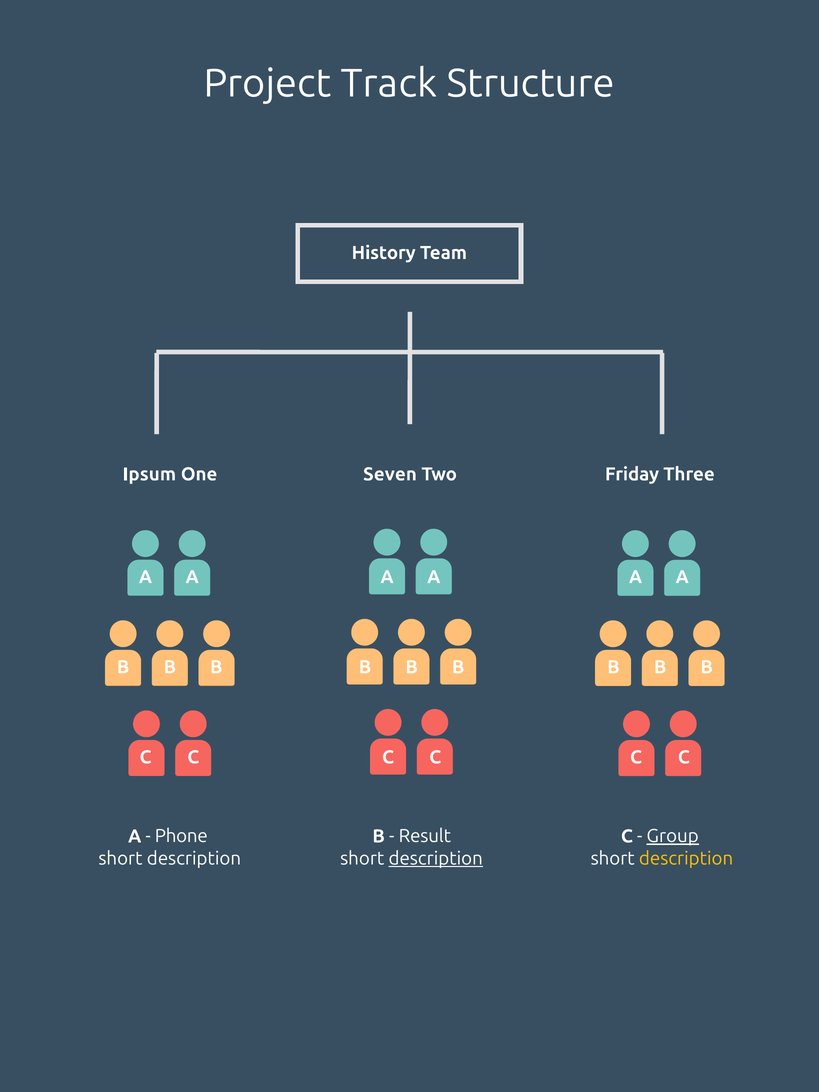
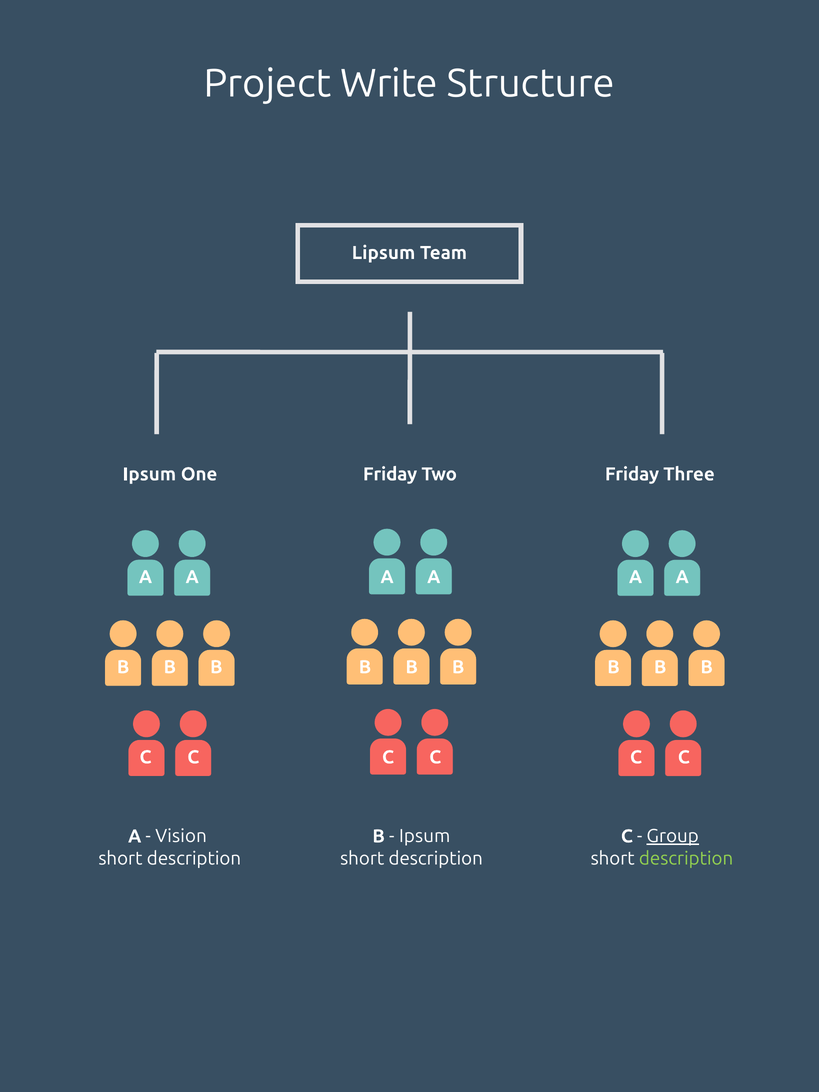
Track: Track -> Write (389, 84)
History: History -> Lipsum (383, 253)
One Seven: Seven -> Friday (390, 474)
Phone: Phone -> Vision (181, 836)
Result: Result -> Ipsum (425, 836)
description underline: present -> none (436, 859)
description colour: yellow -> light green (686, 859)
